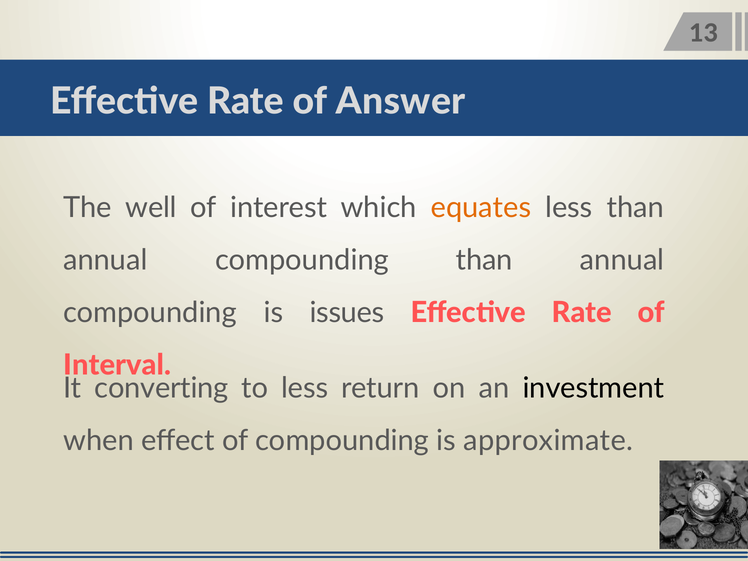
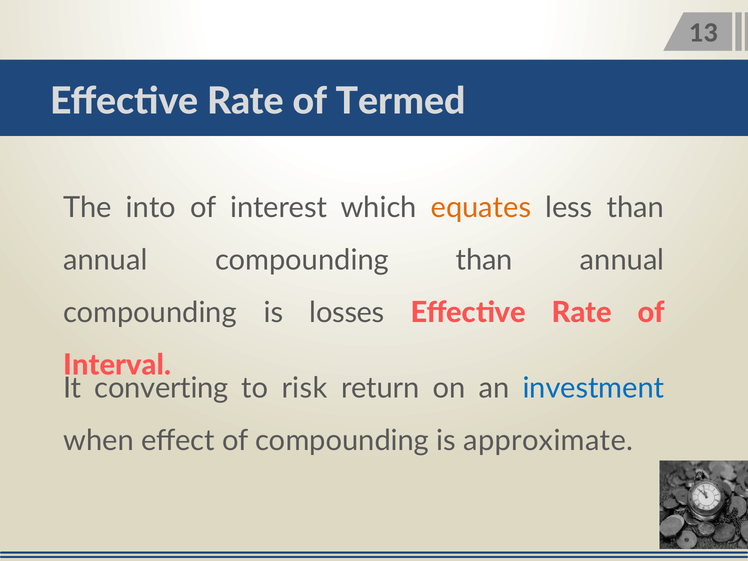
Answer: Answer -> Termed (401, 101)
well: well -> into (151, 208)
issues: issues -> losses (347, 313)
to less: less -> risk (304, 388)
investment colour: black -> blue (593, 388)
